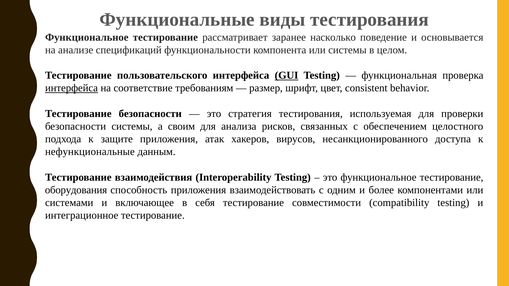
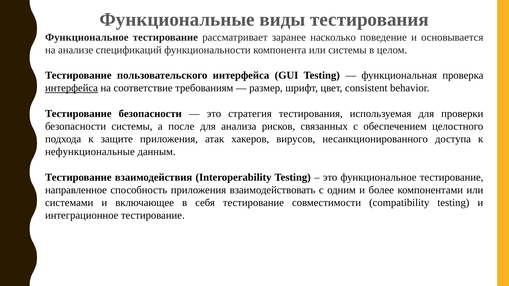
GUI underline: present -> none (287, 76)
своим: своим -> после (181, 126)
оборудования: оборудования -> направленное (76, 190)
